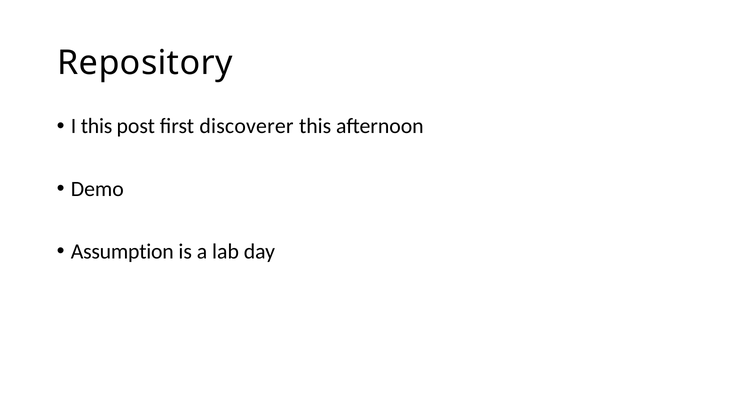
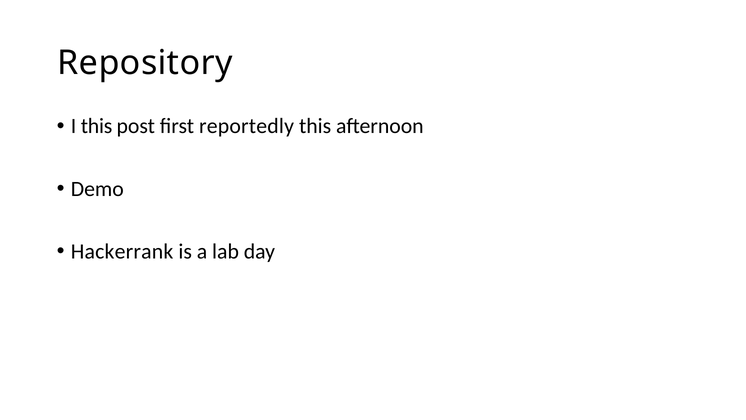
discoverer: discoverer -> reportedly (246, 126)
Assumption: Assumption -> Hackerrank (122, 251)
